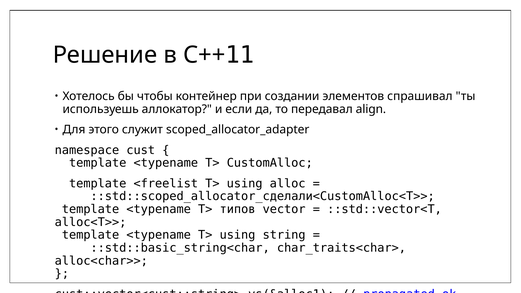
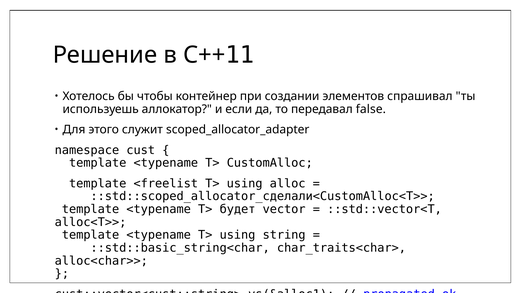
align: align -> false (371, 109)
типов: типов -> будет (238, 209)
